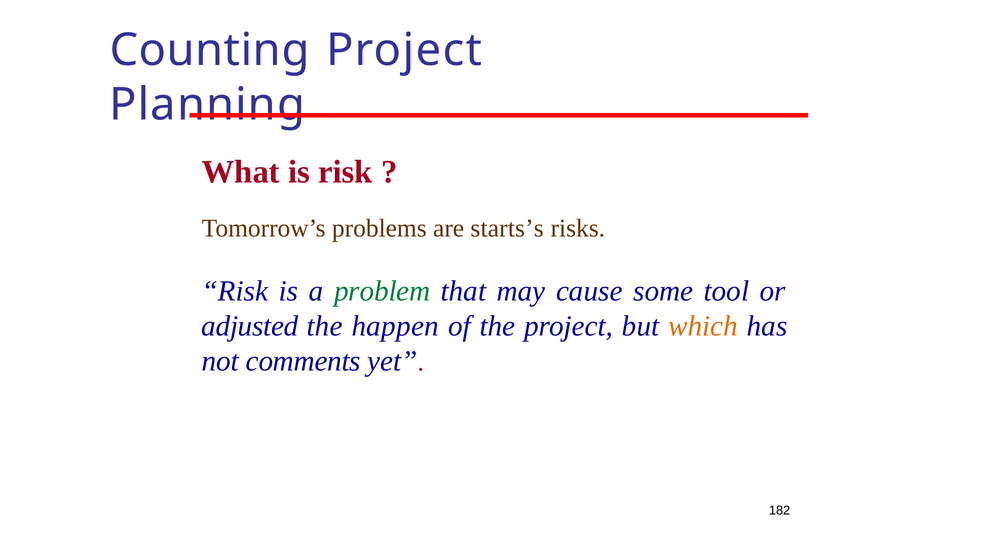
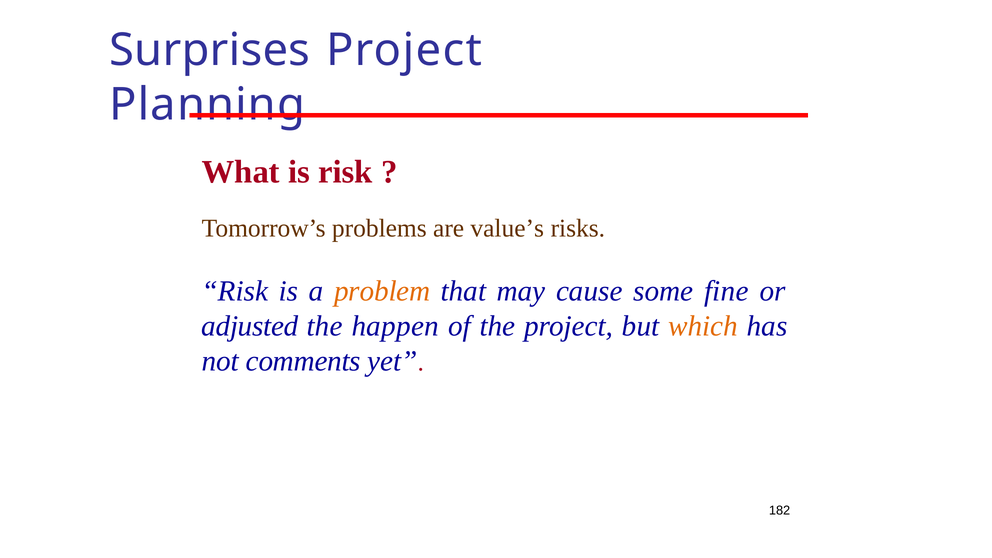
Counting: Counting -> Surprises (210, 50)
starts’s: starts’s -> value’s (507, 229)
problem colour: green -> orange (382, 291)
tool: tool -> fine (726, 291)
